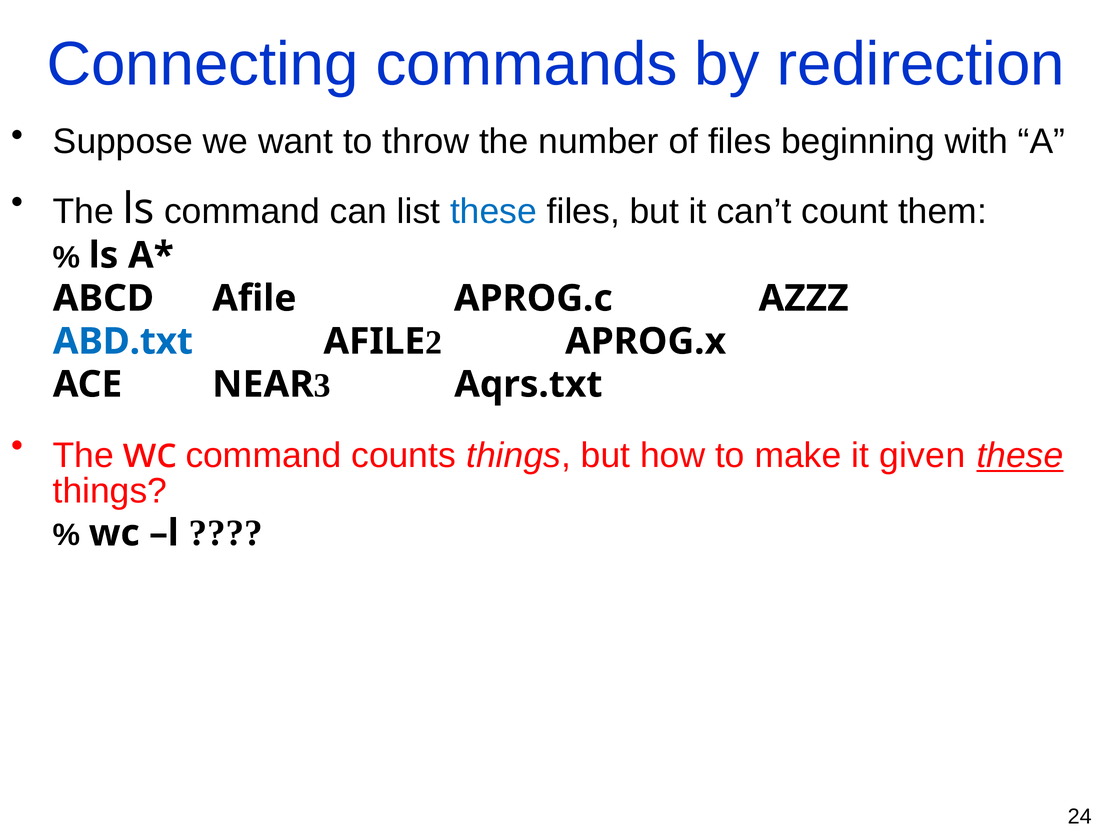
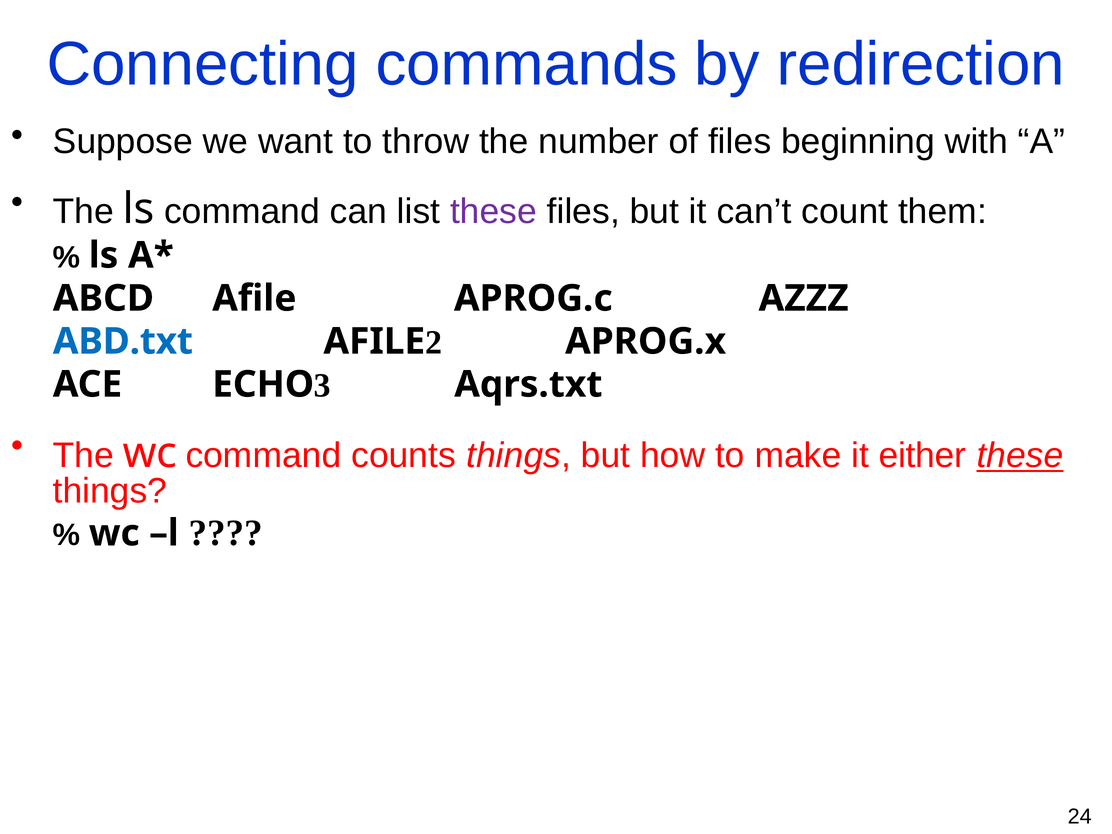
these colour: blue -> purple (494, 212)
NEAR: NEAR -> ECHO (263, 384)
given: given -> either (923, 455)
